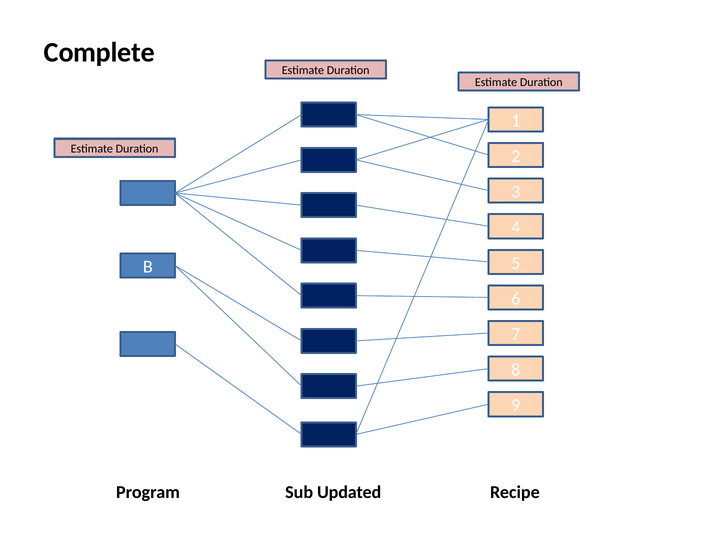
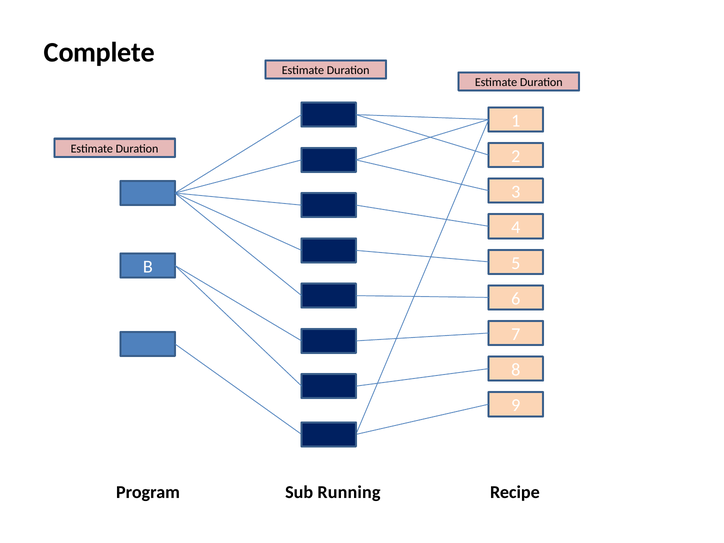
Updated: Updated -> Running (349, 492)
